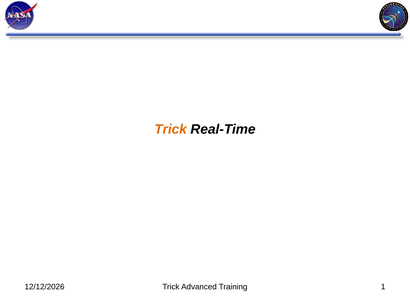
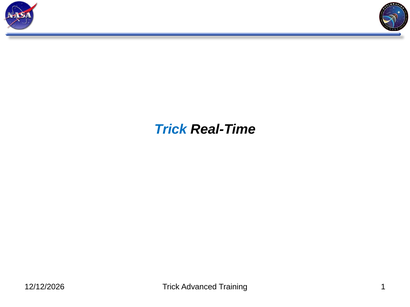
Trick colour: orange -> blue (171, 129)
